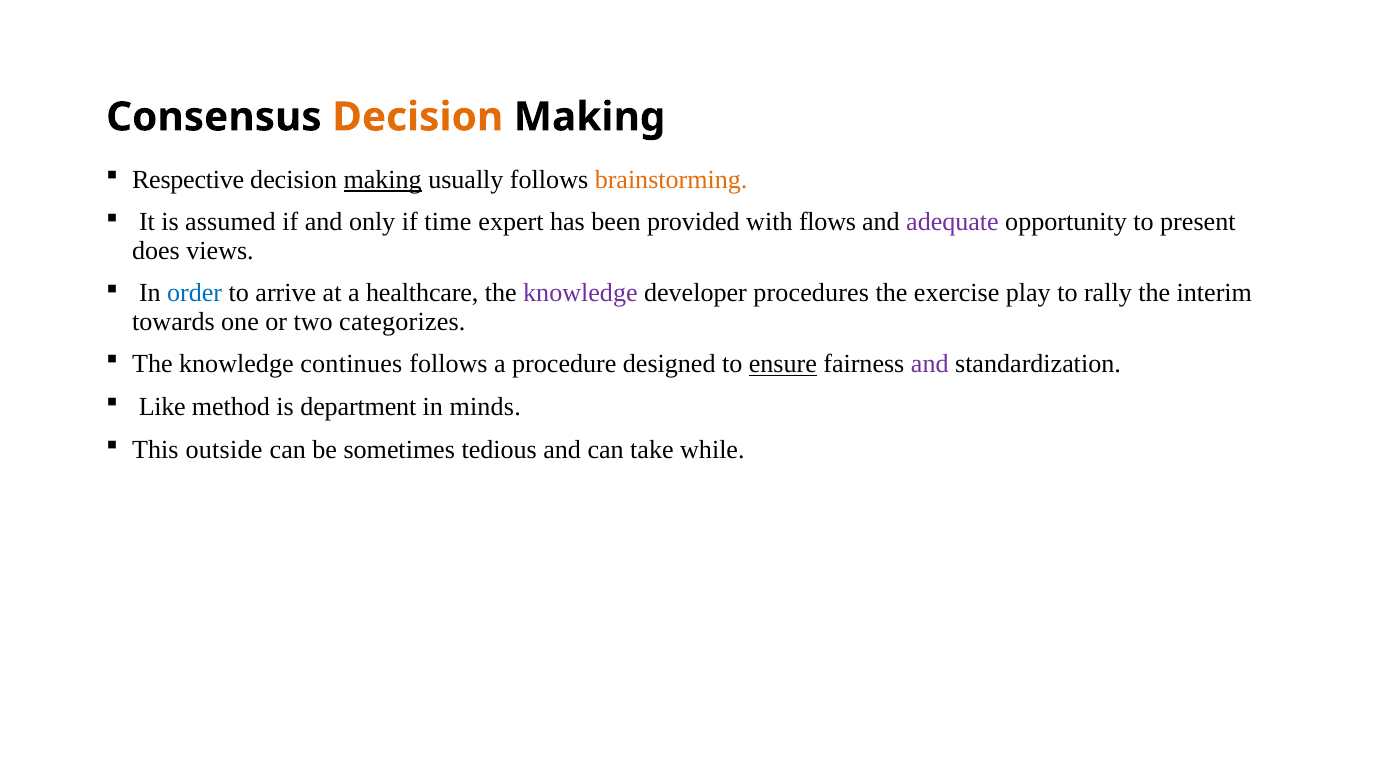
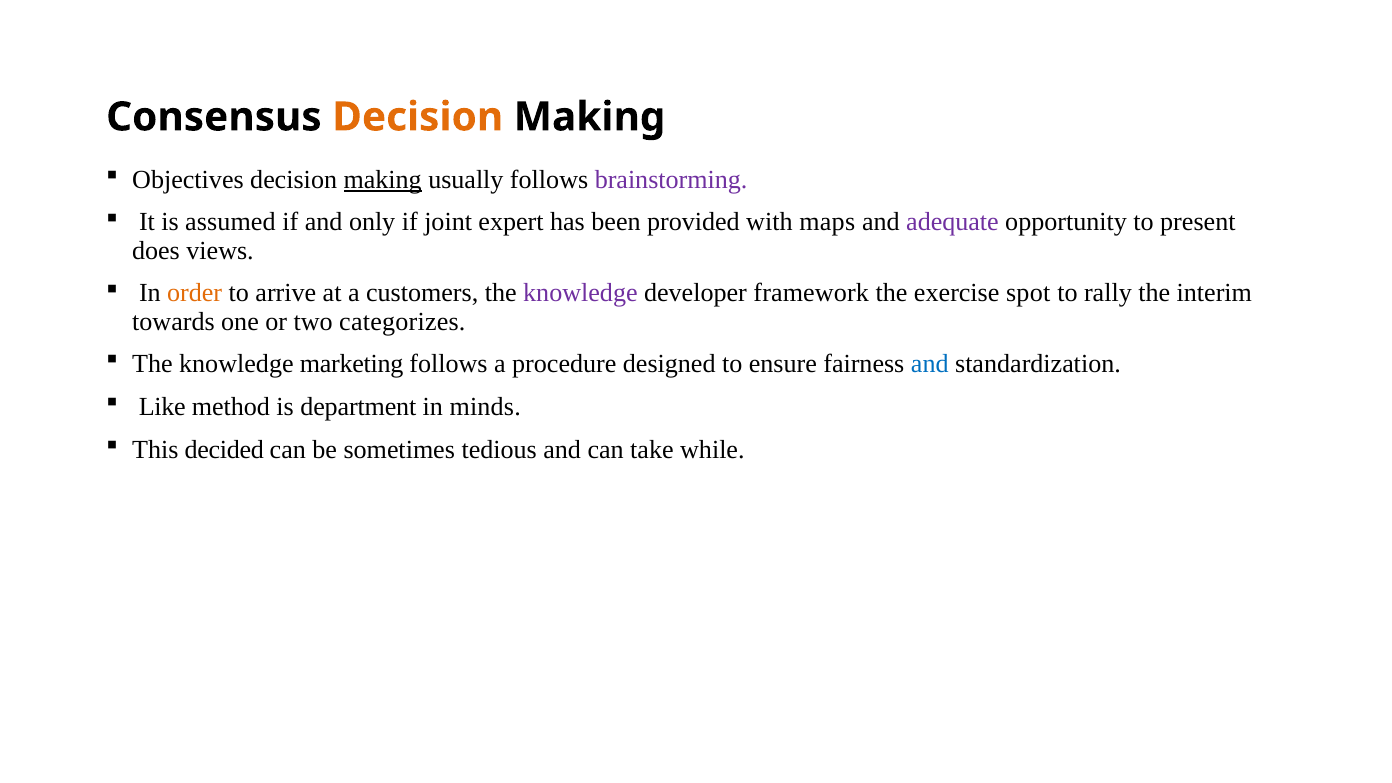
Respective: Respective -> Objectives (188, 180)
brainstorming colour: orange -> purple (671, 180)
time: time -> joint (448, 222)
flows: flows -> maps (827, 222)
order colour: blue -> orange (195, 293)
healthcare: healthcare -> customers (422, 293)
procedures: procedures -> framework (811, 293)
play: play -> spot (1028, 293)
continues: continues -> marketing (352, 364)
ensure underline: present -> none (783, 364)
and colour: purple -> blue (930, 364)
outside: outside -> decided (224, 450)
